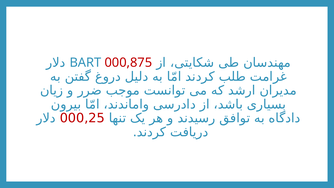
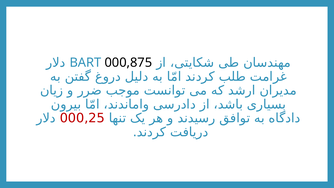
000,875 colour: red -> black (128, 63)
